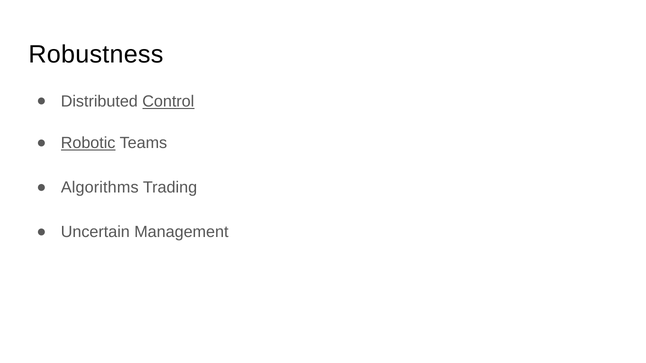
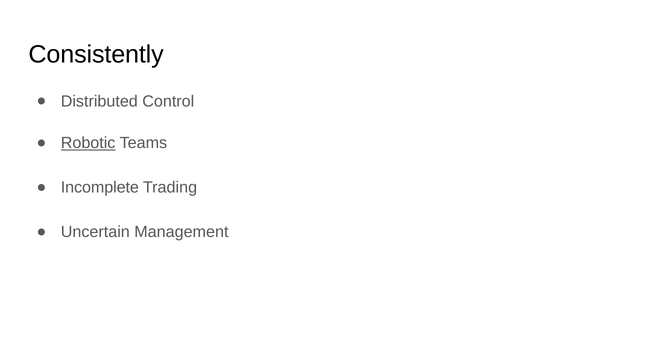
Robustness: Robustness -> Consistently (96, 55)
Control underline: present -> none (168, 102)
Algorithms: Algorithms -> Incomplete (100, 188)
